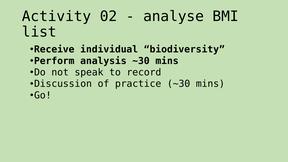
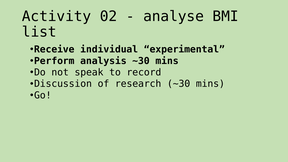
biodiversity: biodiversity -> experimental (184, 49)
practice: practice -> research (138, 84)
